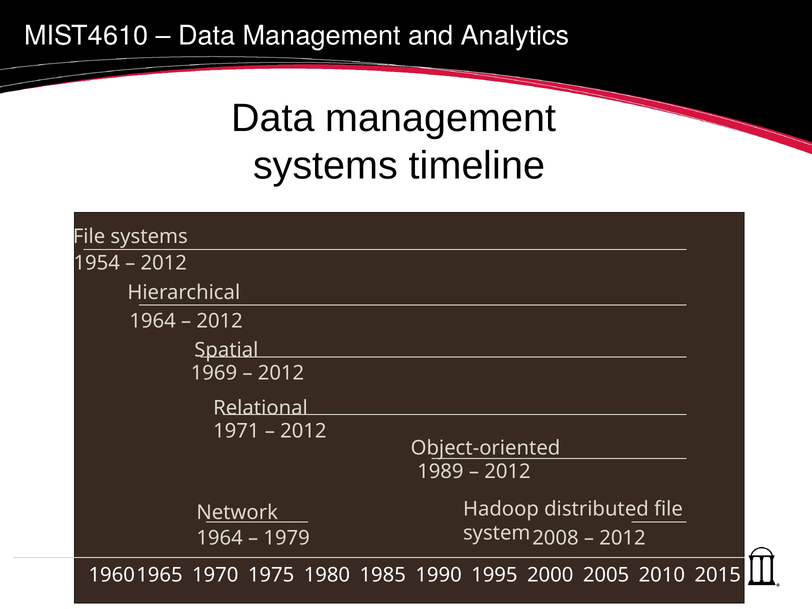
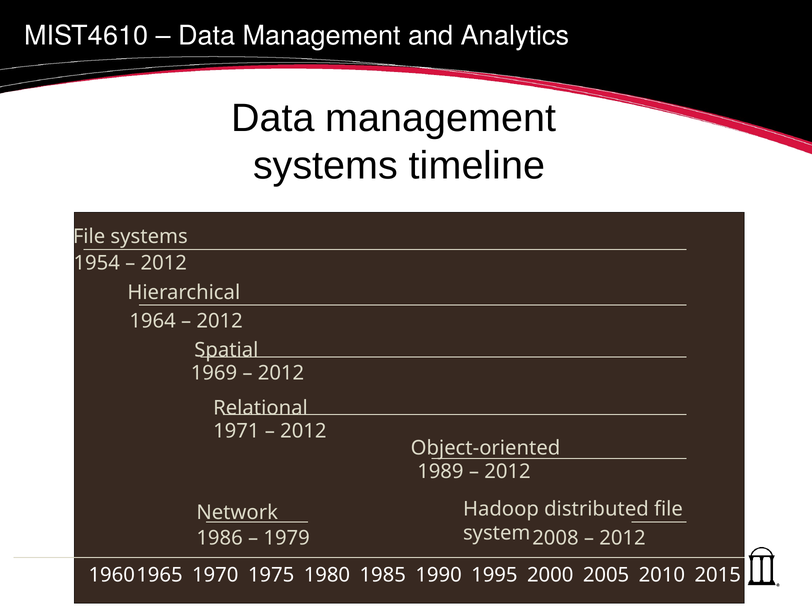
1964: 1964 -> 1986 (220, 538)
